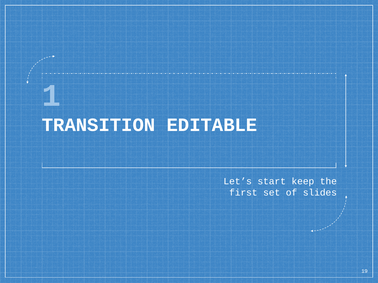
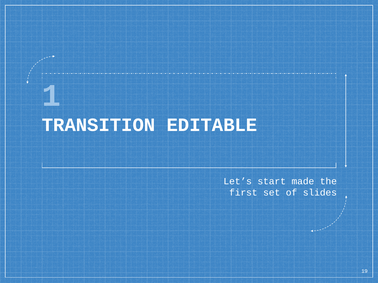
keep: keep -> made (303, 181)
